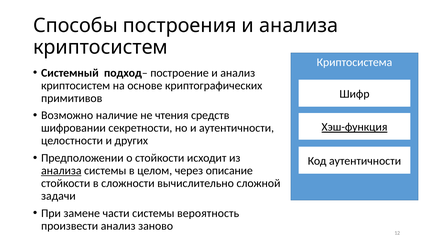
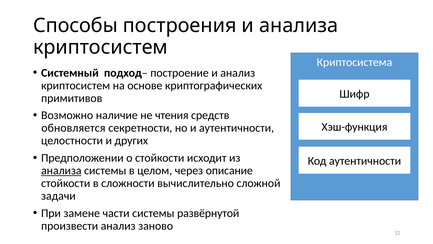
Хэш-функция underline: present -> none (354, 127)
шифровании: шифровании -> обновляется (73, 128)
вероятность: вероятность -> развёрнутой (208, 213)
